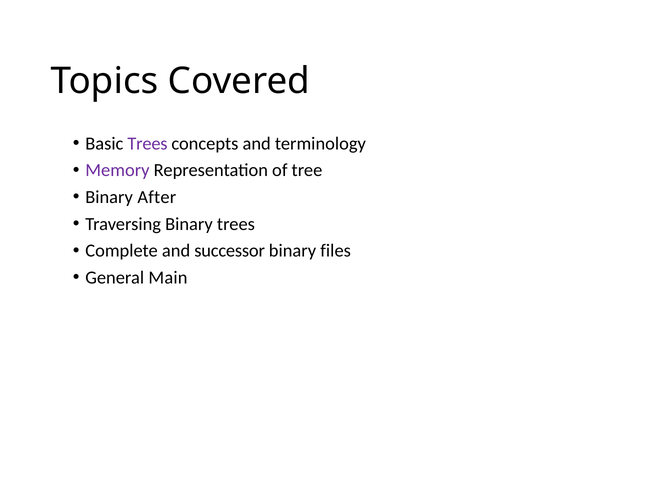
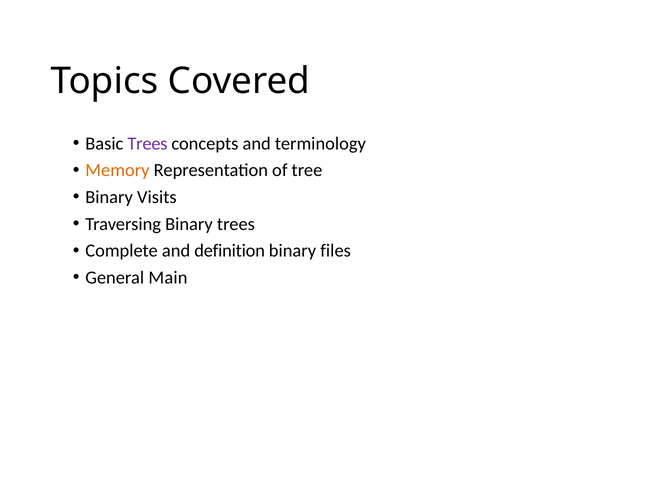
Memory colour: purple -> orange (117, 170)
After: After -> Visits (157, 197)
successor: successor -> definition (230, 251)
